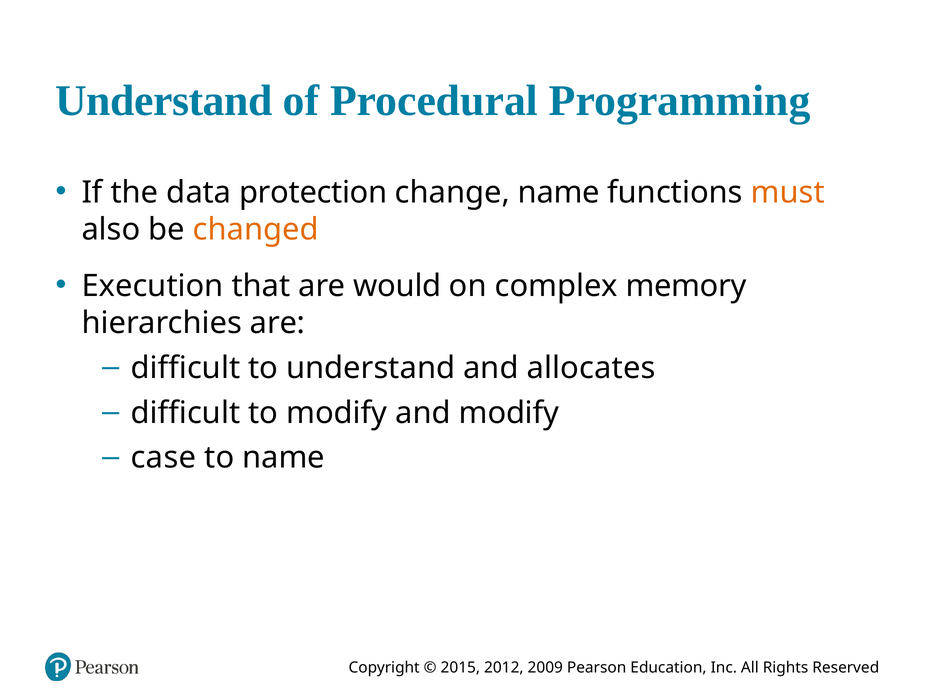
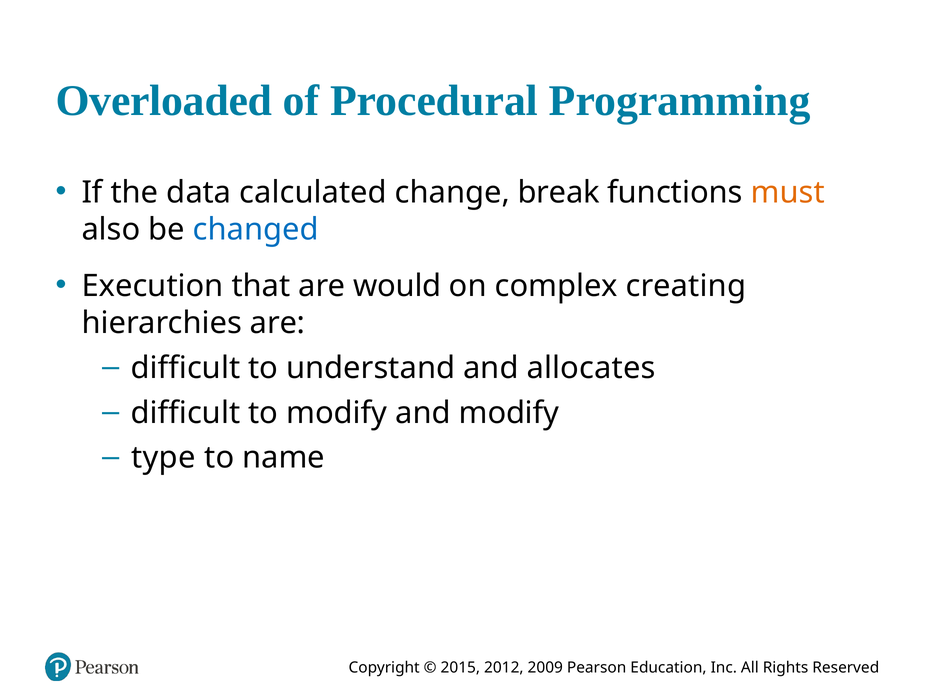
Understand: Understand -> Overloaded (164, 101)
protection: protection -> calculated (313, 192)
change name: name -> break (559, 192)
changed colour: orange -> blue (256, 230)
memory: memory -> creating (686, 286)
case: case -> type (163, 458)
